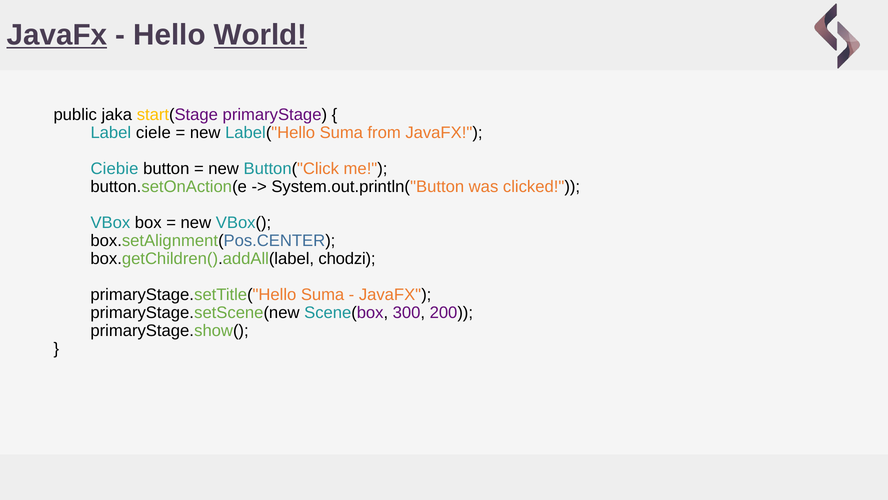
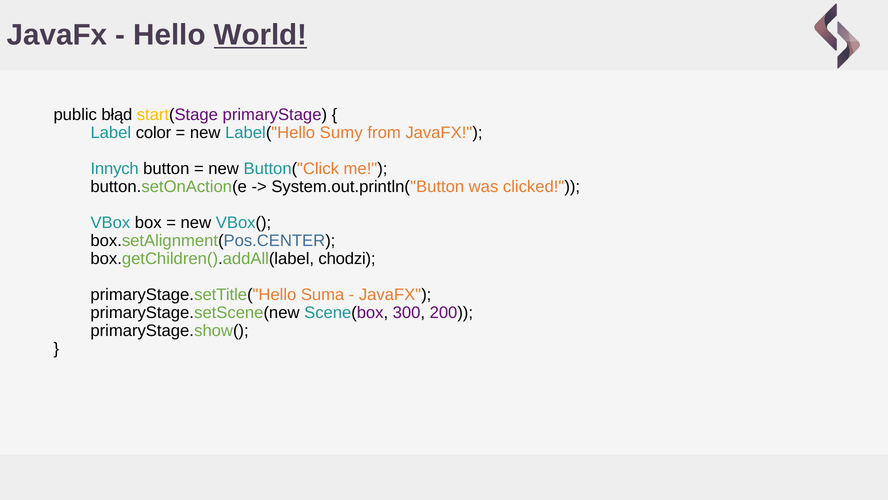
JavaFx underline: present -> none (57, 35)
jaka: jaka -> błąd (117, 115)
ciele: ciele -> color (154, 133)
Label("Hello Suma: Suma -> Sumy (341, 133)
Ciebie: Ciebie -> Innych (115, 169)
